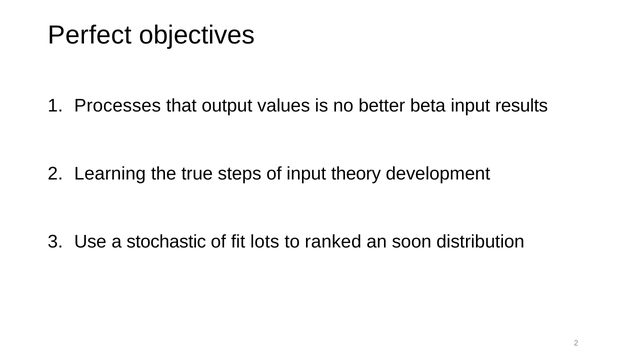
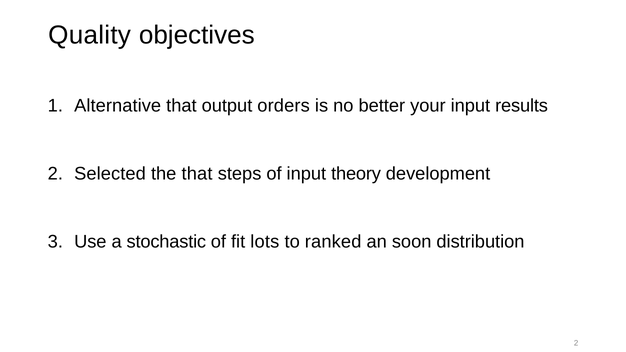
Perfect: Perfect -> Quality (90, 35)
Processes: Processes -> Alternative (118, 106)
values: values -> orders (284, 106)
beta: beta -> your (428, 106)
Learning: Learning -> Selected (110, 174)
the true: true -> that (197, 174)
